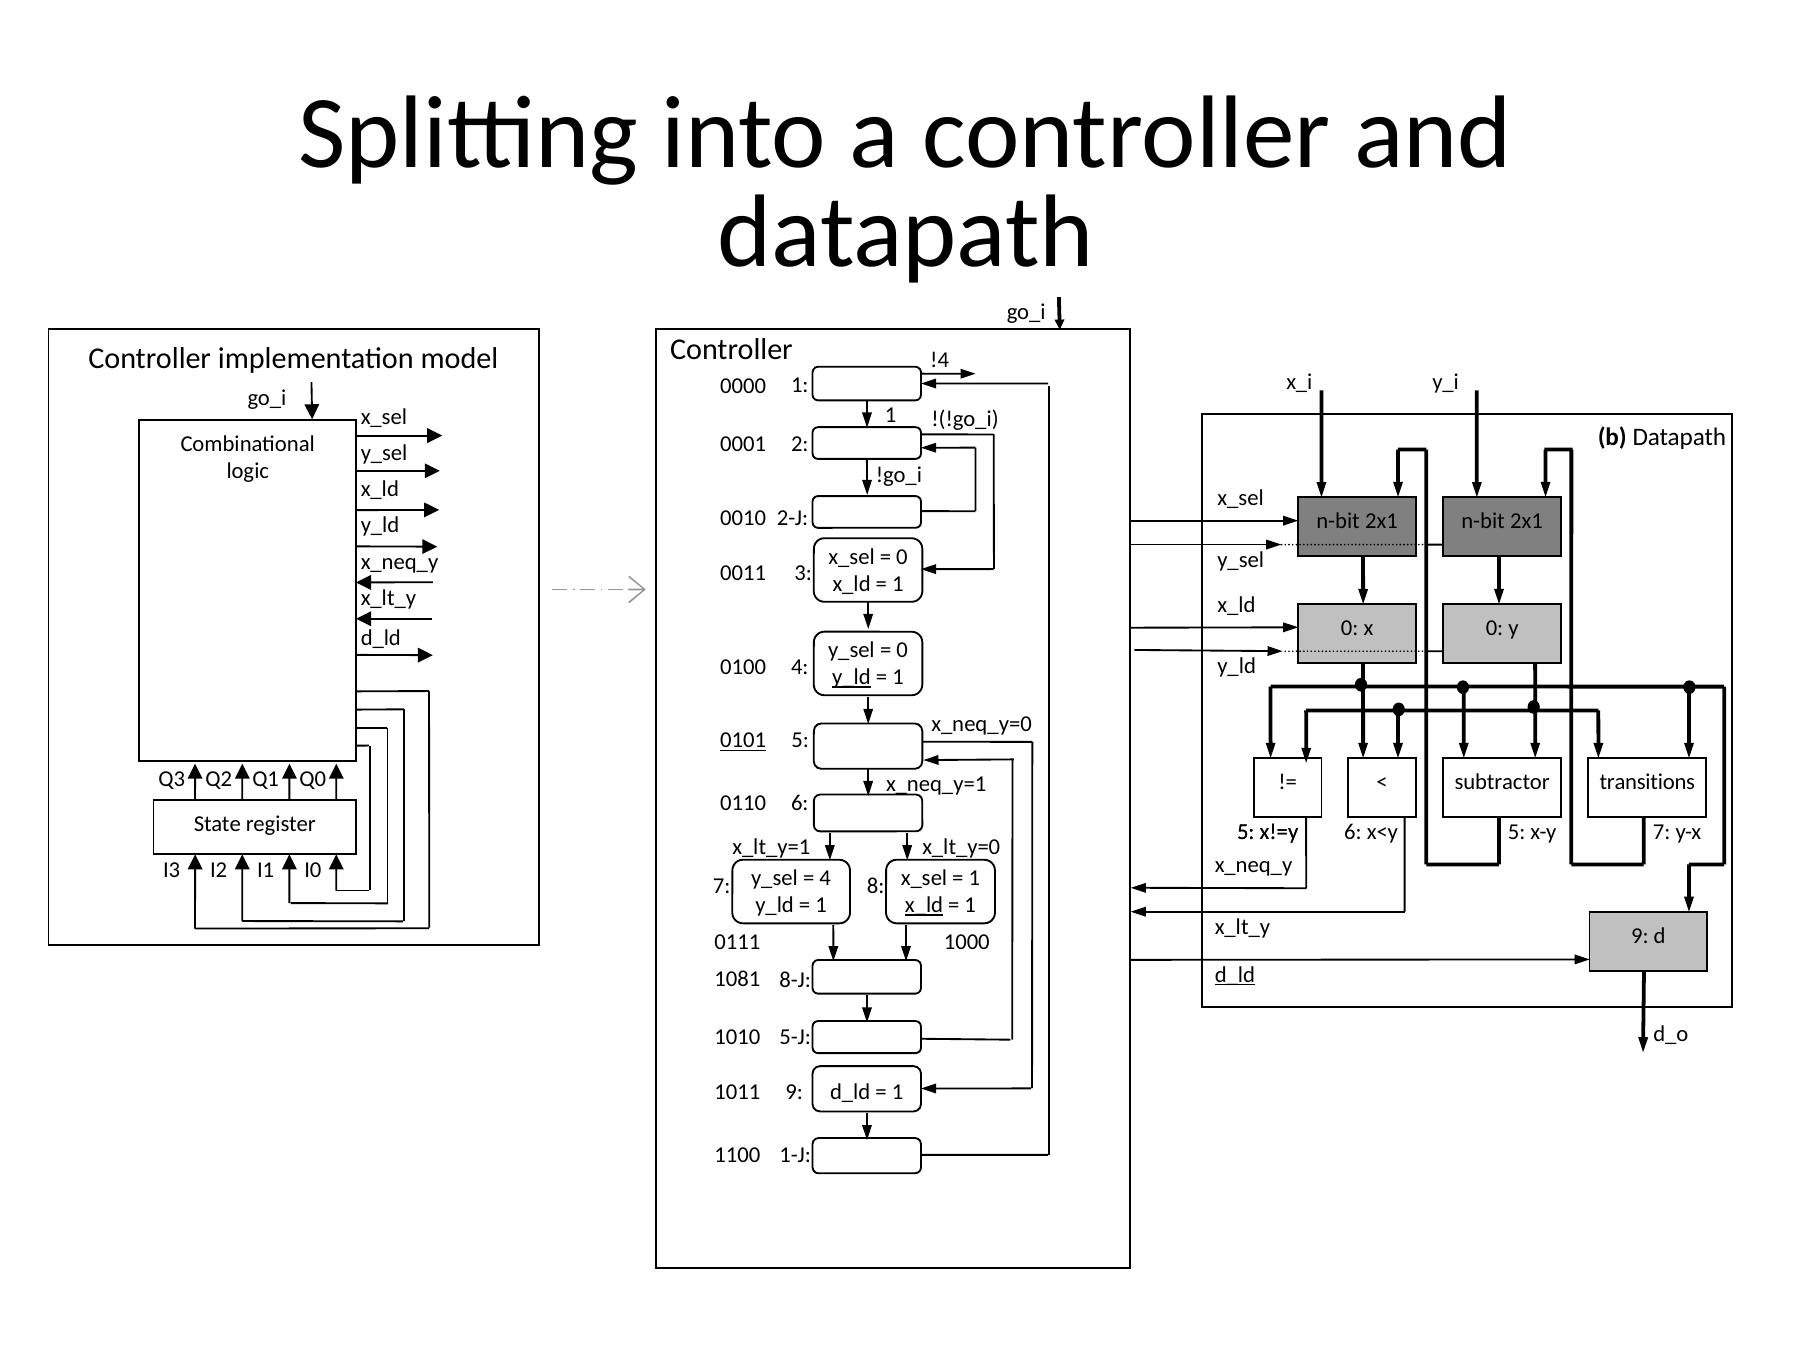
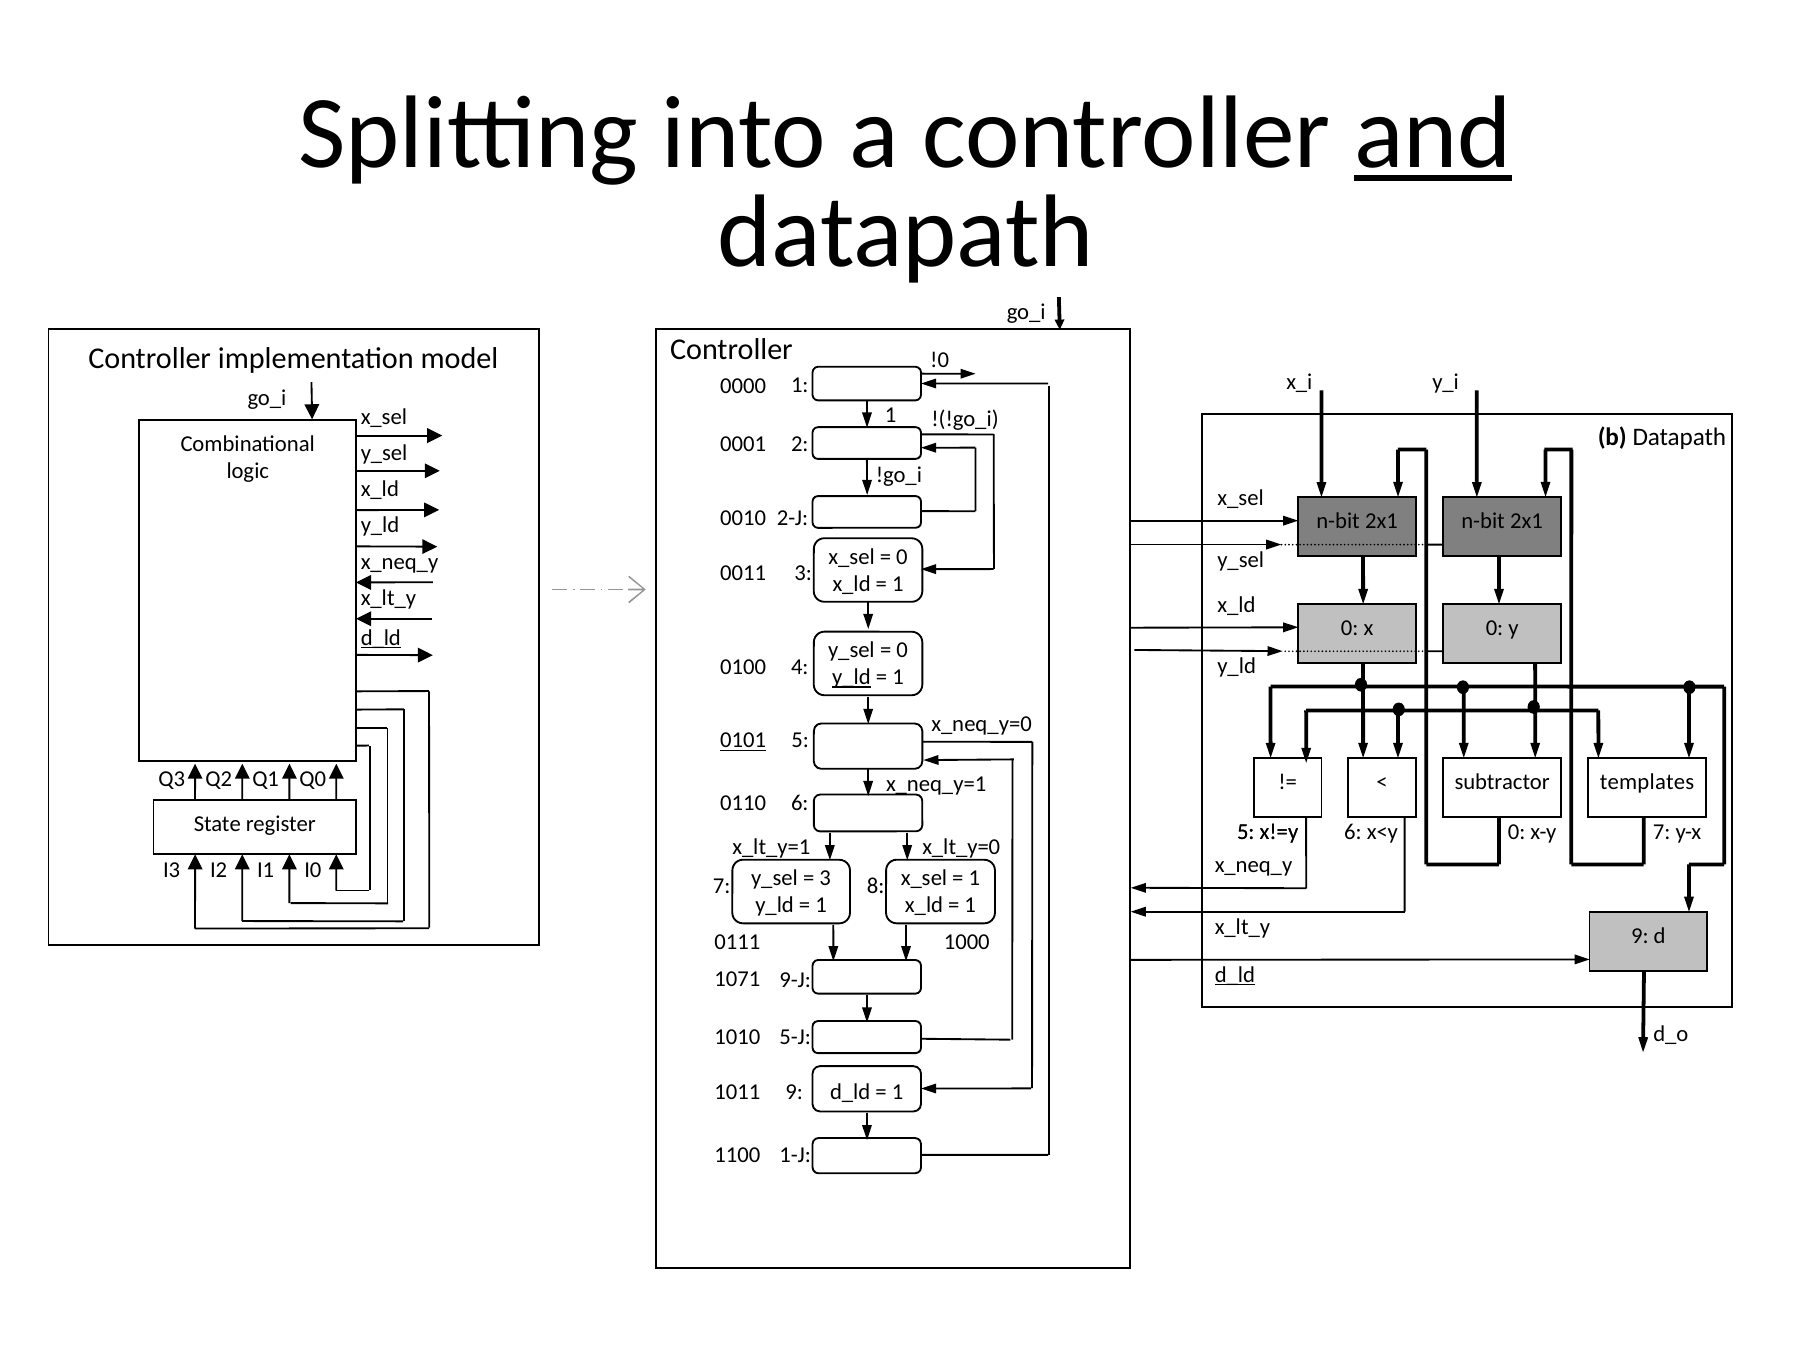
and underline: none -> present (1433, 134)
!4: !4 -> !0 (940, 360)
d_ld underline: none -> present (381, 638)
transitions: transitions -> templates (1647, 782)
5: 5 -> 0 (1517, 832)
4: 4 -> 3 (825, 878)
x_ld underline: present -> none (924, 905)
1081: 1081 -> 1071 (737, 979)
8-J: 8-J -> 9-J (795, 980)
